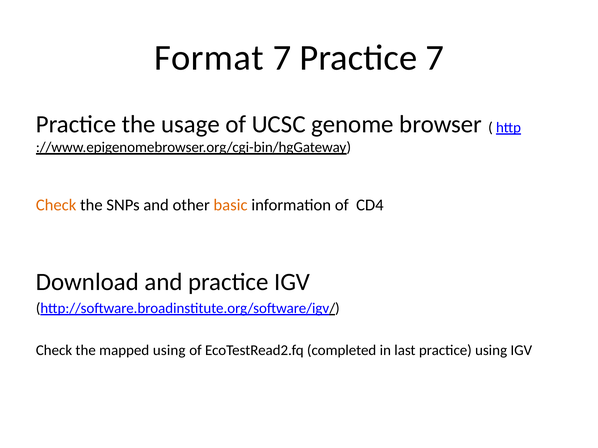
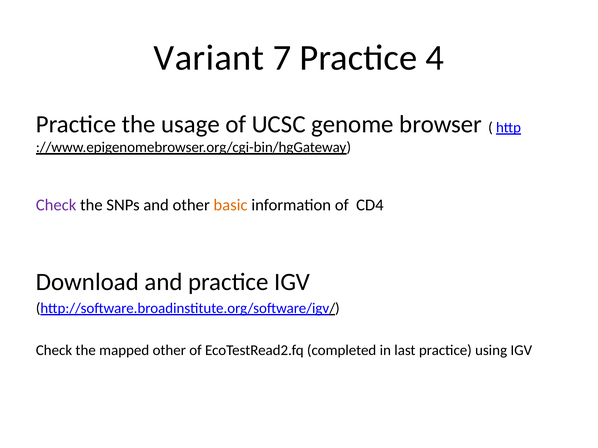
Format: Format -> Variant (209, 58)
Practice 7: 7 -> 4 (435, 58)
Check colour: orange -> purple (56, 205)
mapped using: using -> other (169, 351)
